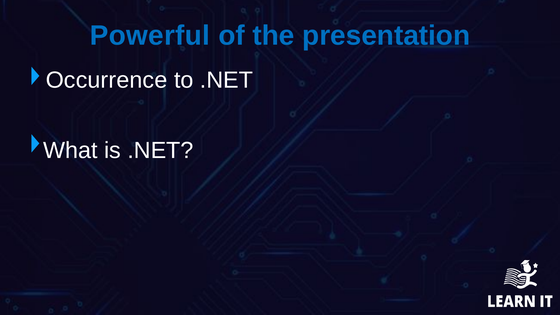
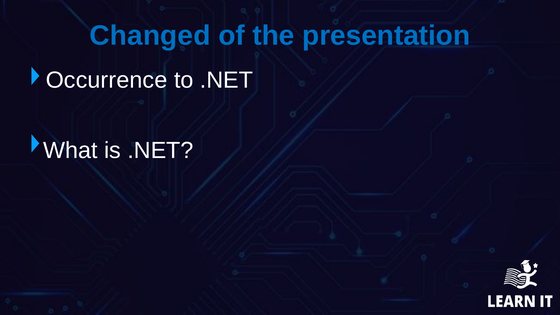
Powerful: Powerful -> Changed (150, 36)
